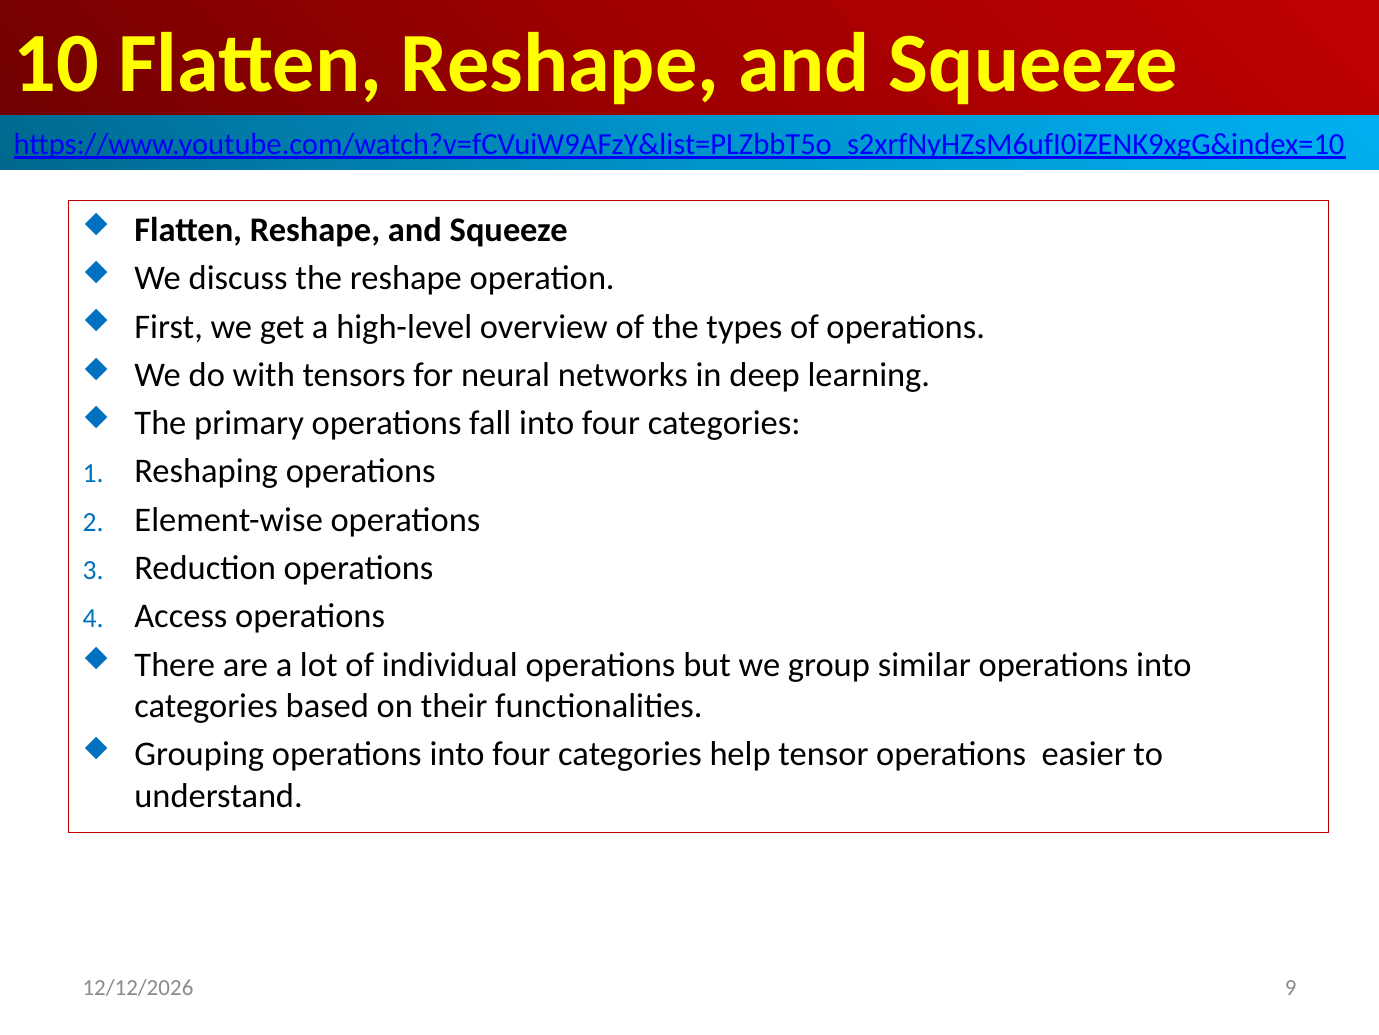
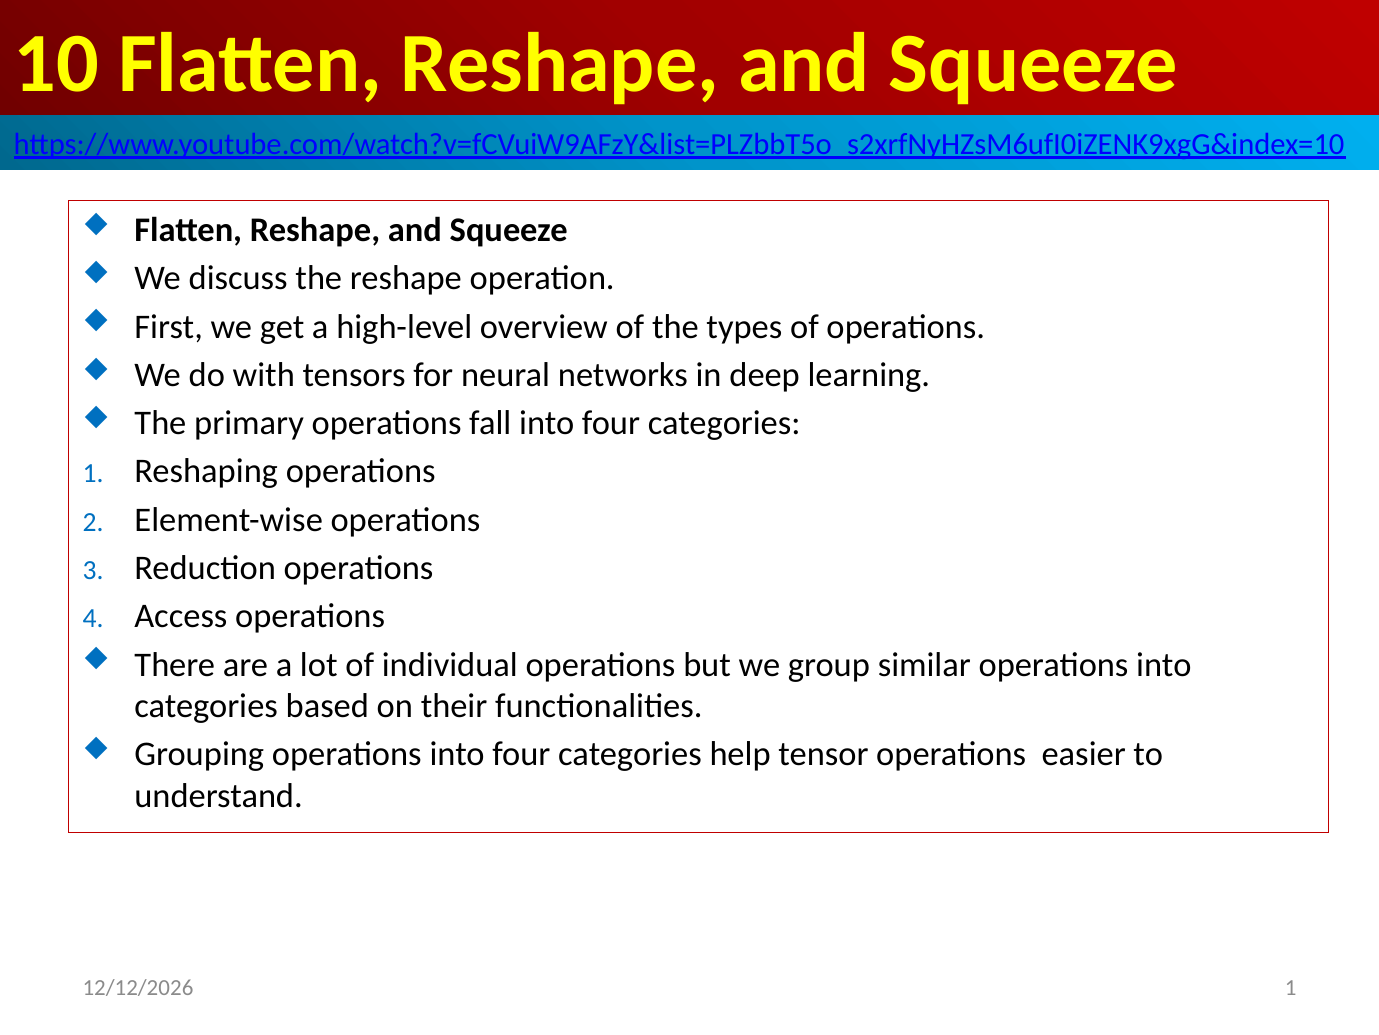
9: 9 -> 1 (1291, 987)
